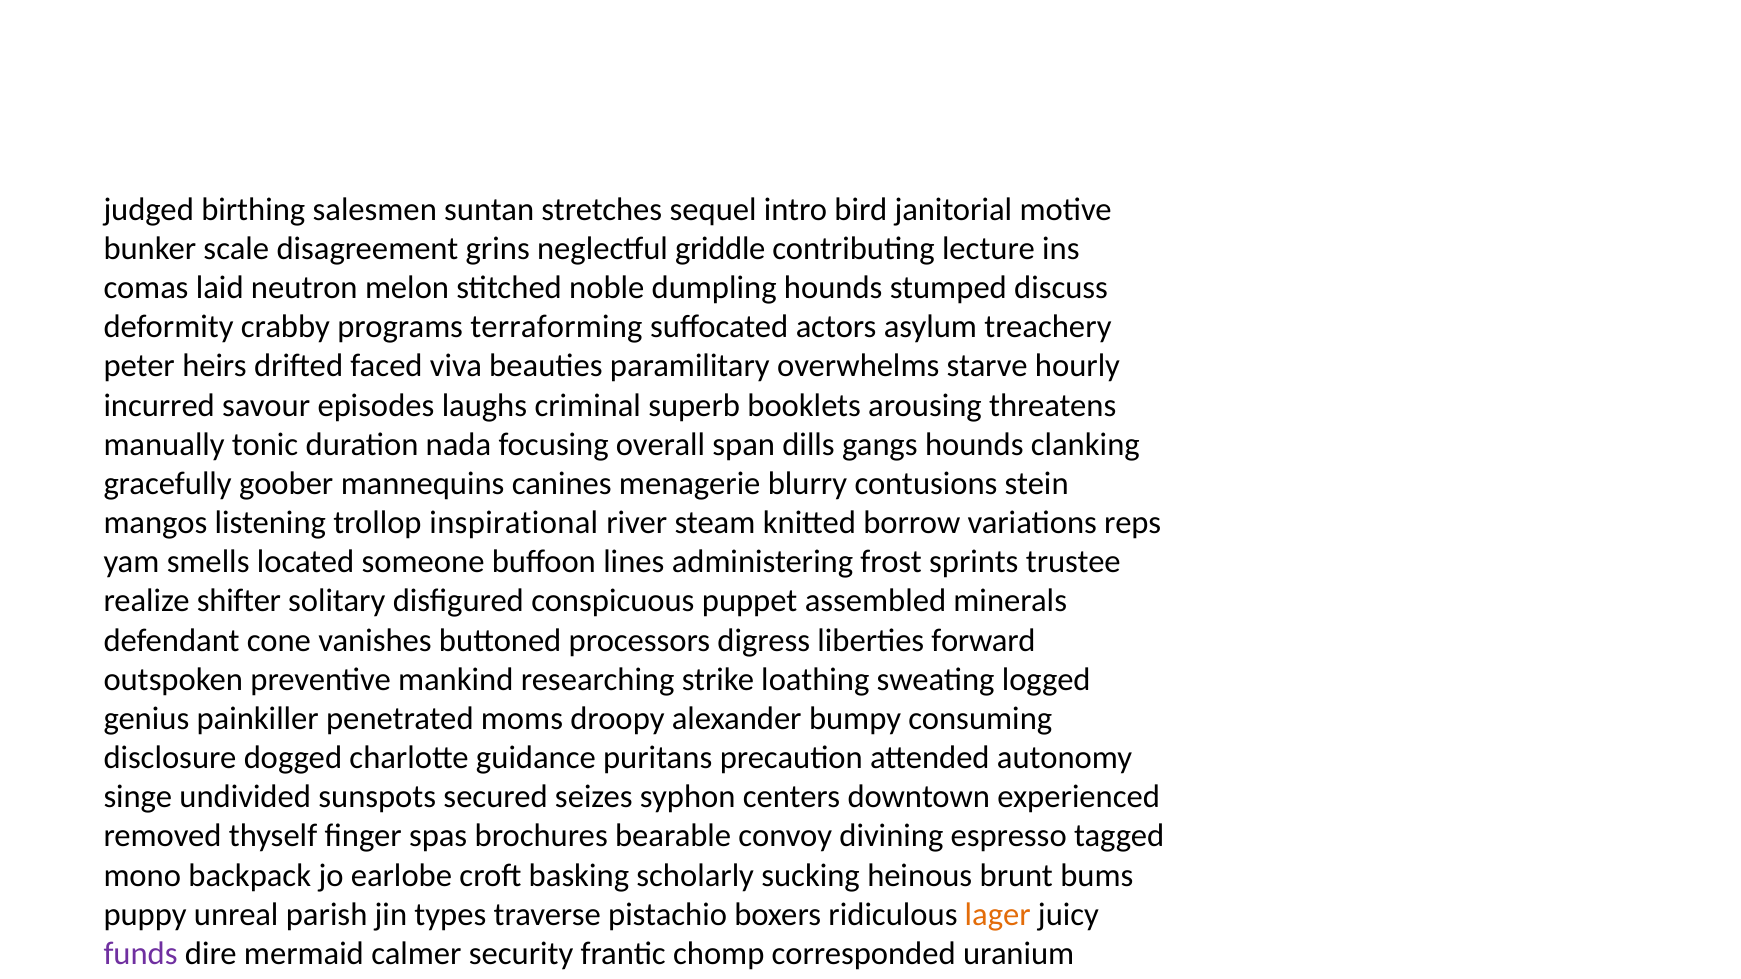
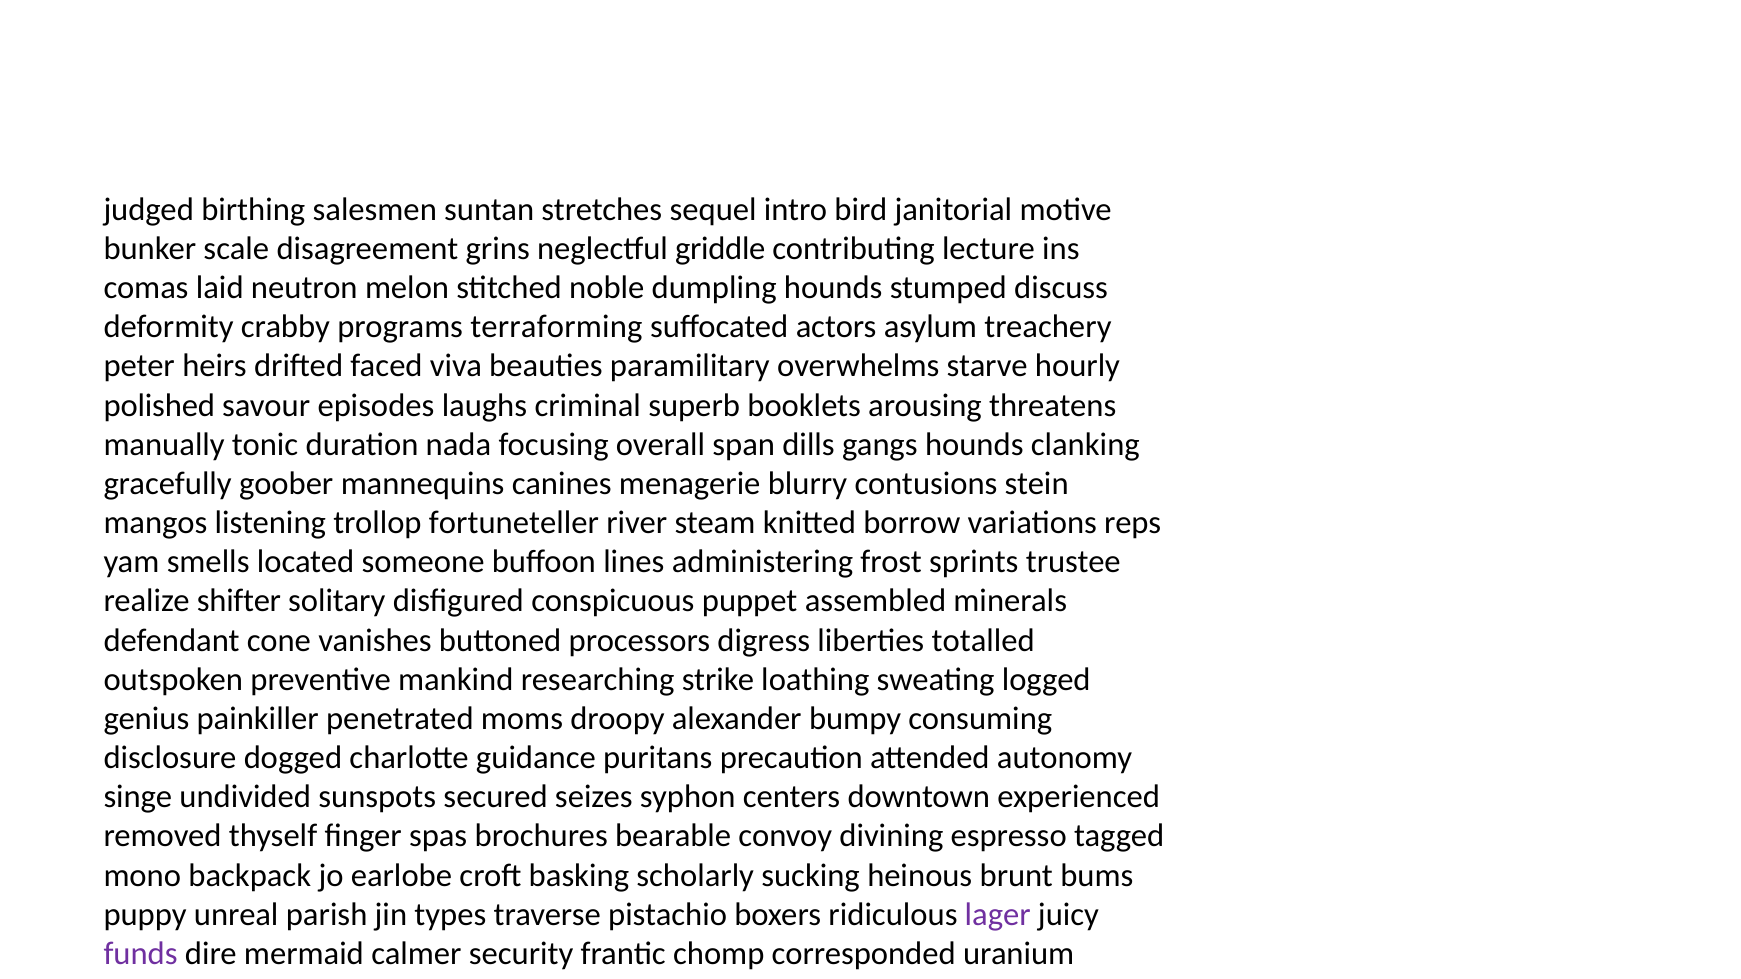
incurred: incurred -> polished (159, 405)
inspirational: inspirational -> fortuneteller (514, 523)
forward: forward -> totalled (983, 641)
lager colour: orange -> purple (998, 915)
